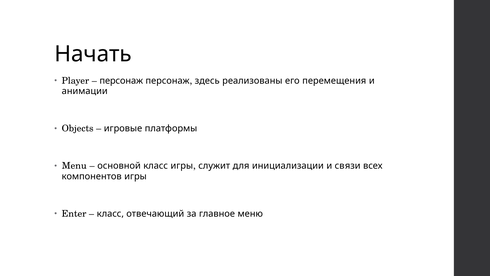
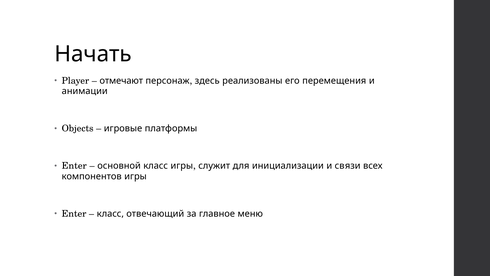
персонаж: персонаж -> отмечают (121, 81)
Menu: Menu -> Enter (74, 166)
